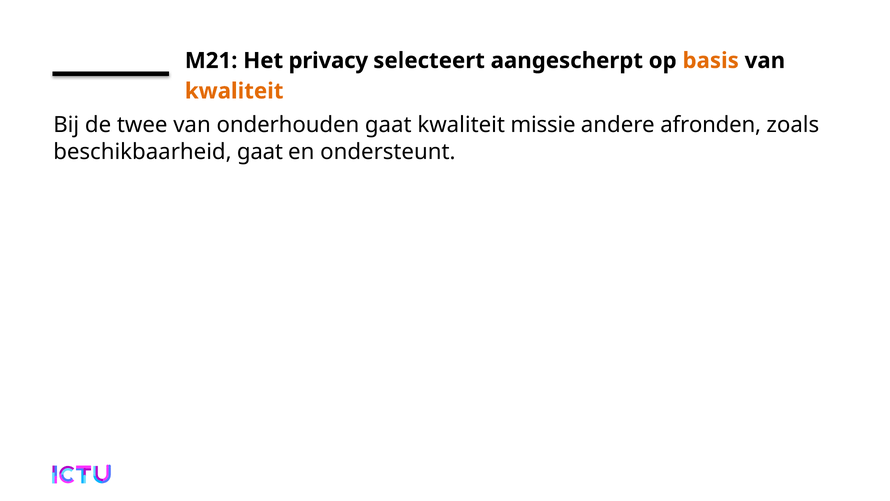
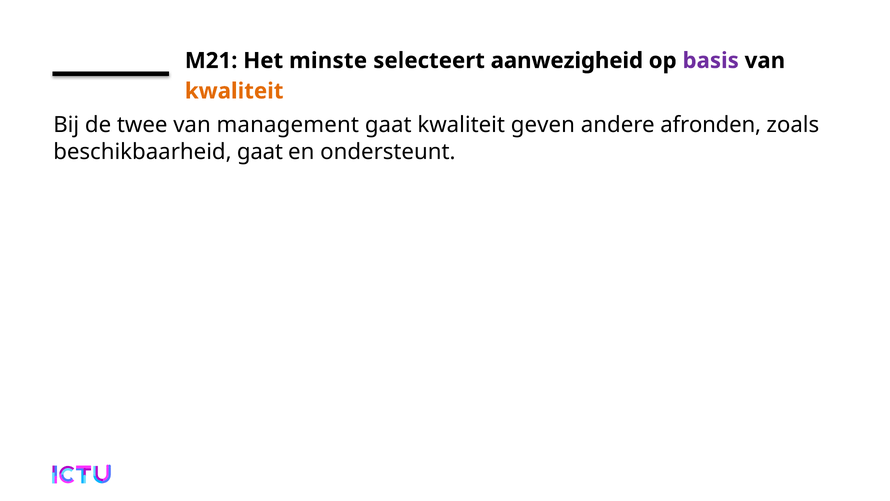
privacy: privacy -> minste (328, 61)
aangescherpt: aangescherpt -> aanwezigheid (567, 61)
basis colour: orange -> purple (711, 61)
onderhouden: onderhouden -> management (288, 125)
missie: missie -> geven (543, 125)
